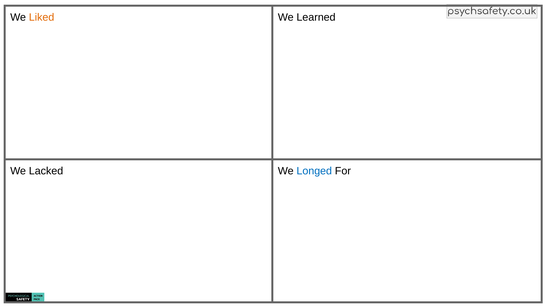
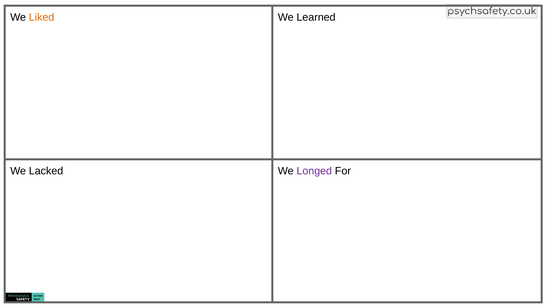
Longed colour: blue -> purple (314, 171)
